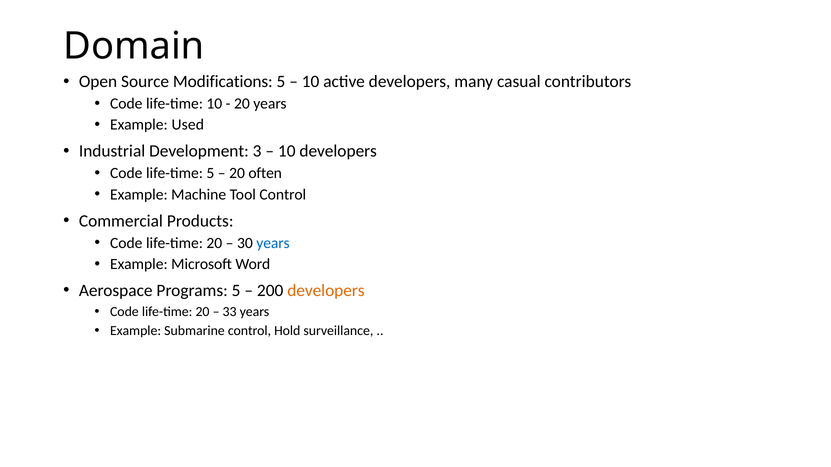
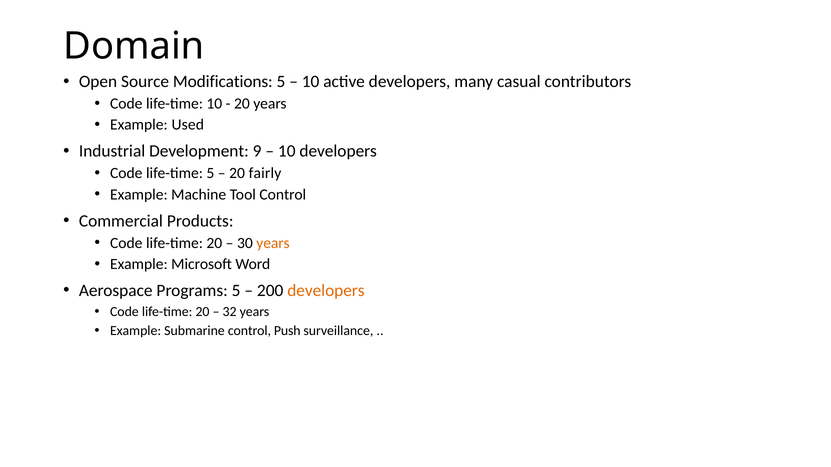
3: 3 -> 9 (257, 151)
often: often -> fairly (265, 173)
years colour: blue -> orange (273, 243)
33: 33 -> 32 (230, 312)
Hold: Hold -> Push (287, 331)
